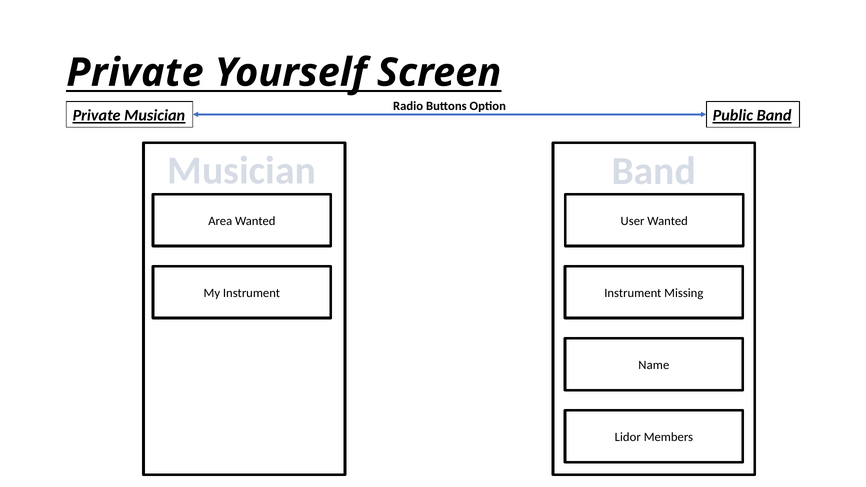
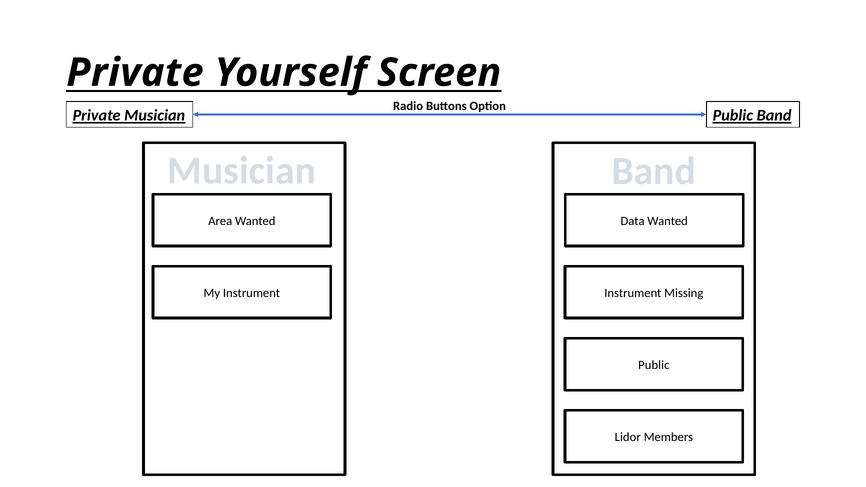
User: User -> Data (633, 221)
Name: Name -> Public (654, 365)
